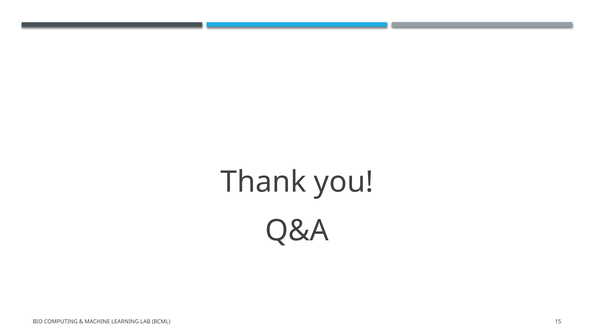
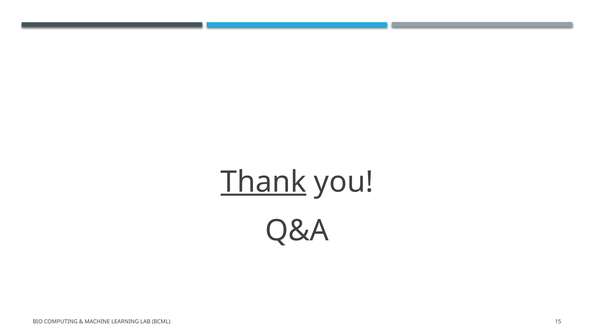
Thank underline: none -> present (263, 182)
